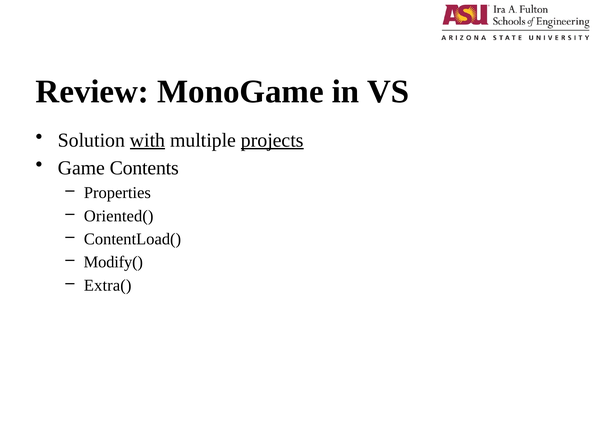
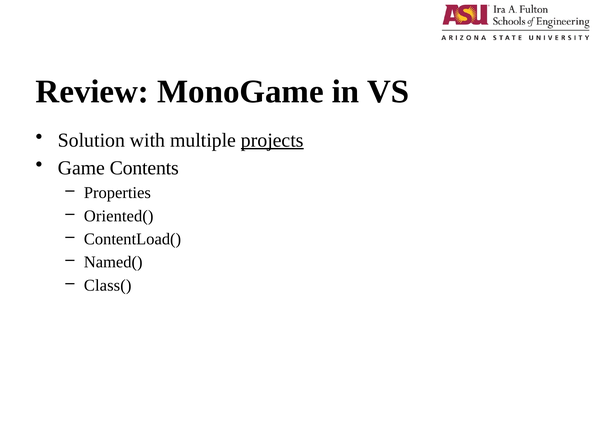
with underline: present -> none (148, 140)
Modify(: Modify( -> Named( (113, 262)
Extra(: Extra( -> Class( (108, 285)
